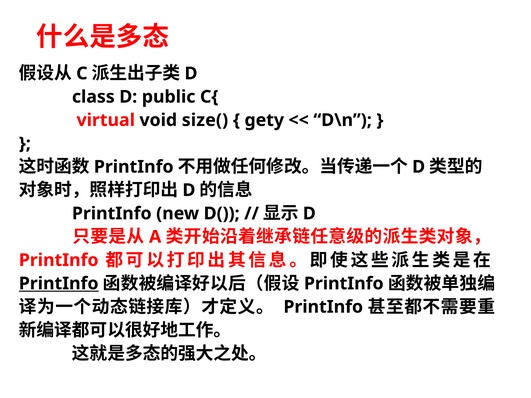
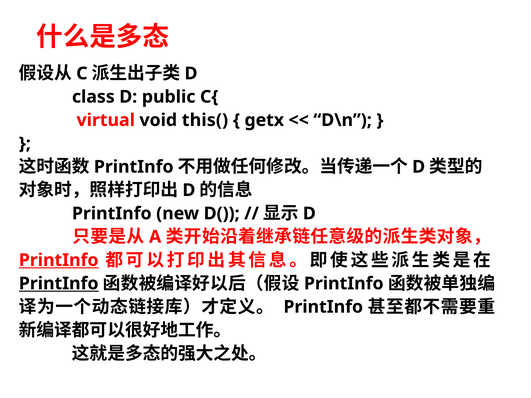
size(: size( -> this( (205, 120)
gety: gety -> getx (264, 120)
PrintInfo underline: none -> present (59, 260)
